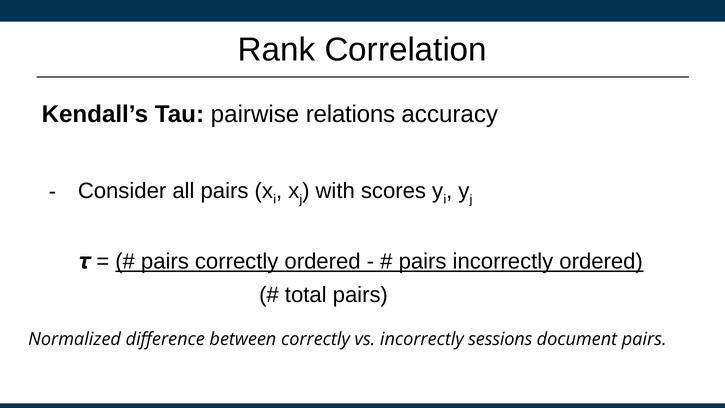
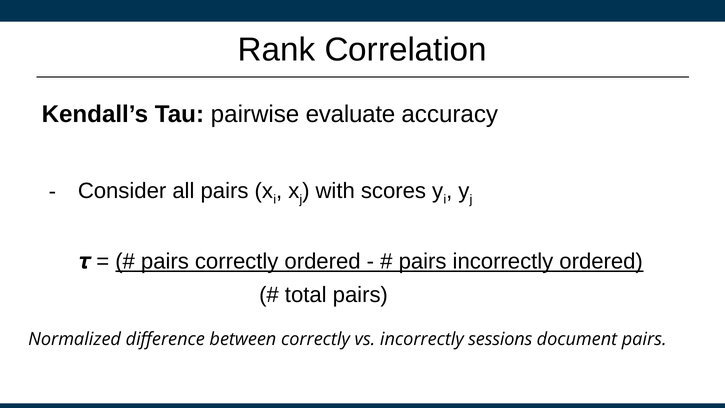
relations: relations -> evaluate (350, 114)
